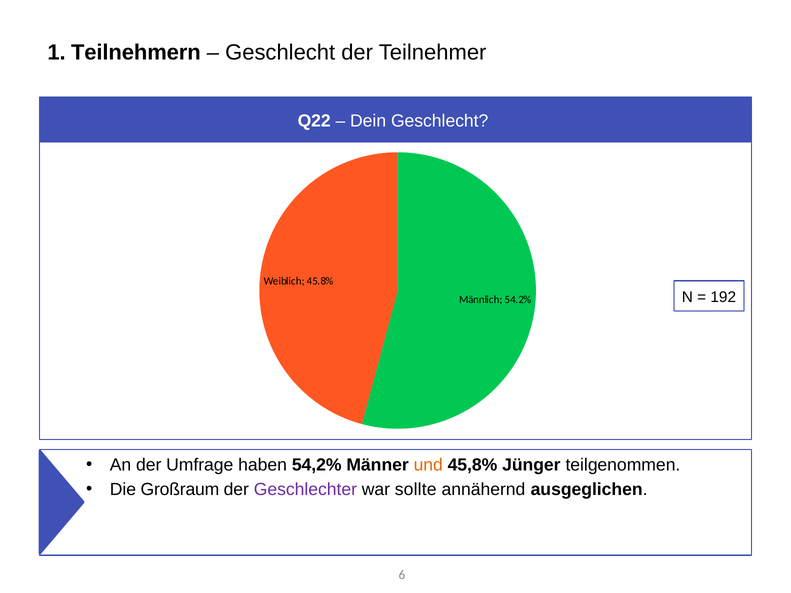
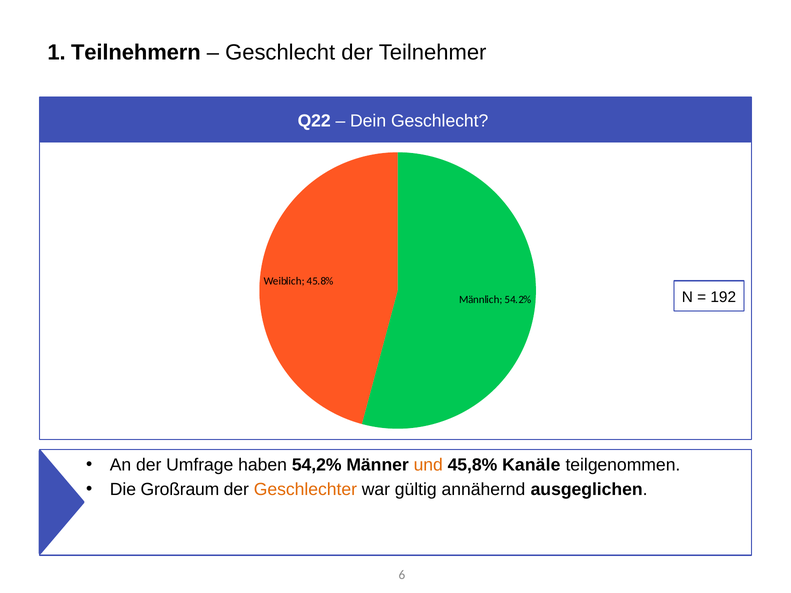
Jünger: Jünger -> Kanäle (531, 465)
Geschlechter colour: purple -> orange (305, 490)
sollte: sollte -> gültig (416, 490)
